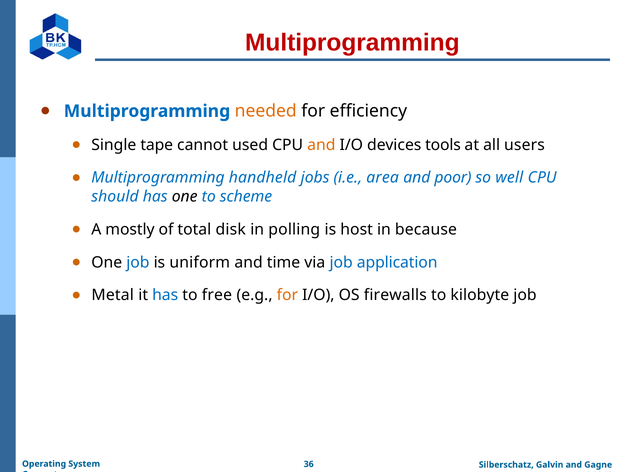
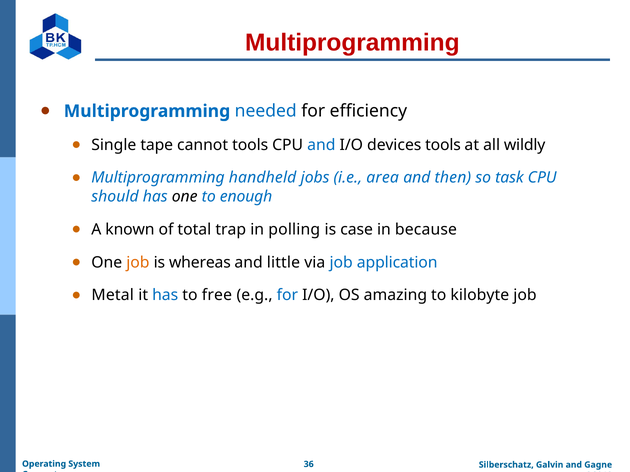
needed colour: orange -> blue (266, 111)
cannot used: used -> tools (250, 145)
and colour: orange -> blue (321, 145)
users: users -> wildly (525, 145)
poor: poor -> then (453, 178)
well: well -> task (509, 178)
scheme: scheme -> enough (246, 197)
mostly: mostly -> known (130, 230)
disk: disk -> trap (231, 230)
host: host -> case (357, 230)
job colour: blue -> orange (138, 263)
uniform: uniform -> whereas (200, 263)
time: time -> little (283, 263)
for colour: orange -> blue (287, 296)
firewalls: firewalls -> amazing (395, 296)
